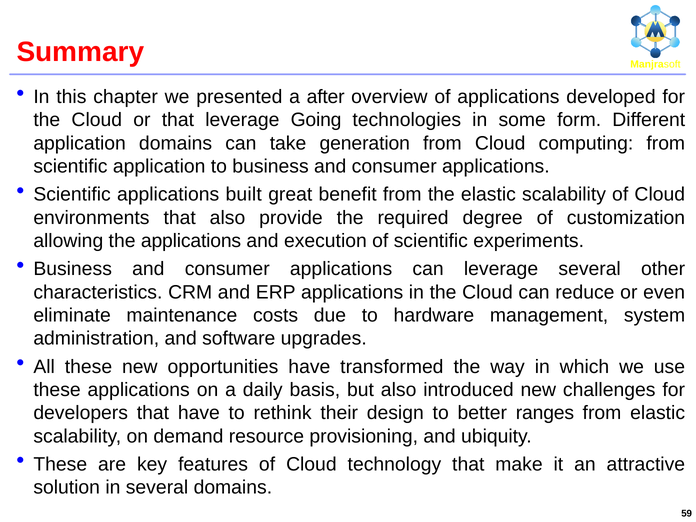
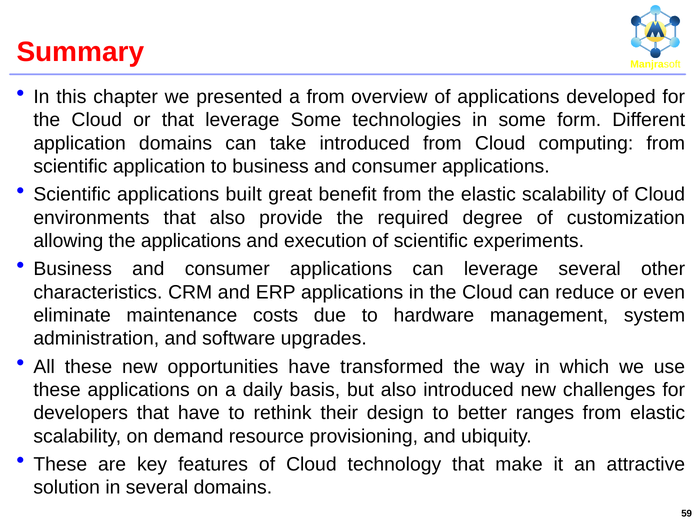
a after: after -> from (326, 97)
leverage Going: Going -> Some (316, 120)
take generation: generation -> introduced (365, 143)
